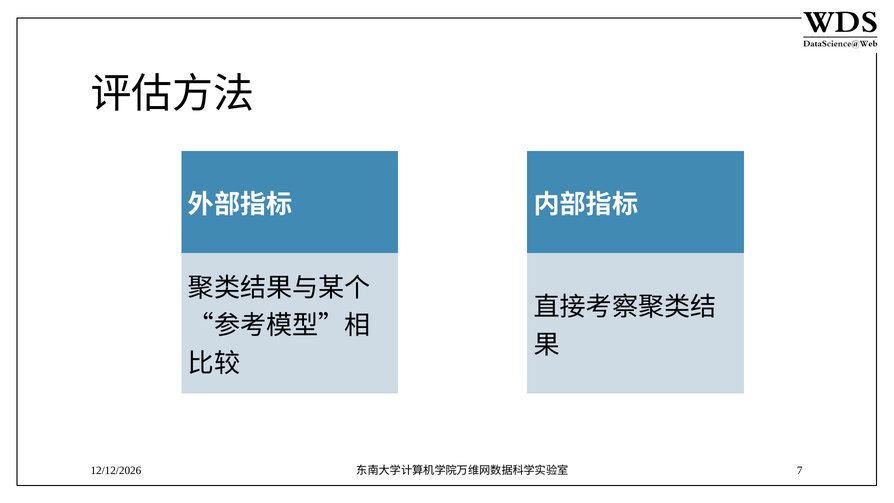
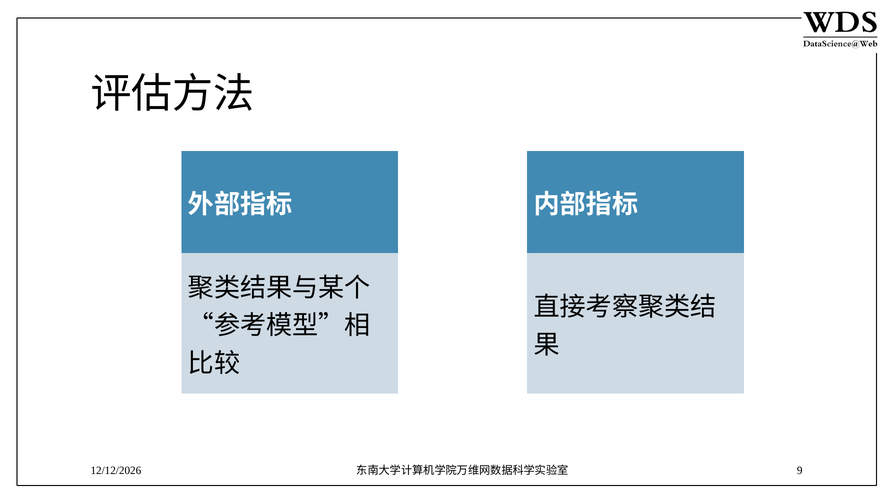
7: 7 -> 9 (800, 470)
